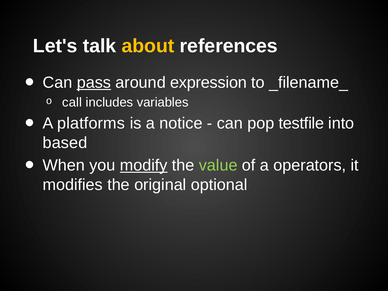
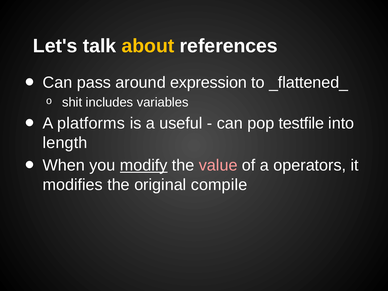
pass underline: present -> none (94, 83)
_filename_: _filename_ -> _flattened_ (309, 83)
call: call -> shit (72, 102)
notice: notice -> useful (181, 123)
based: based -> length (65, 143)
value colour: light green -> pink (218, 165)
optional: optional -> compile (219, 185)
